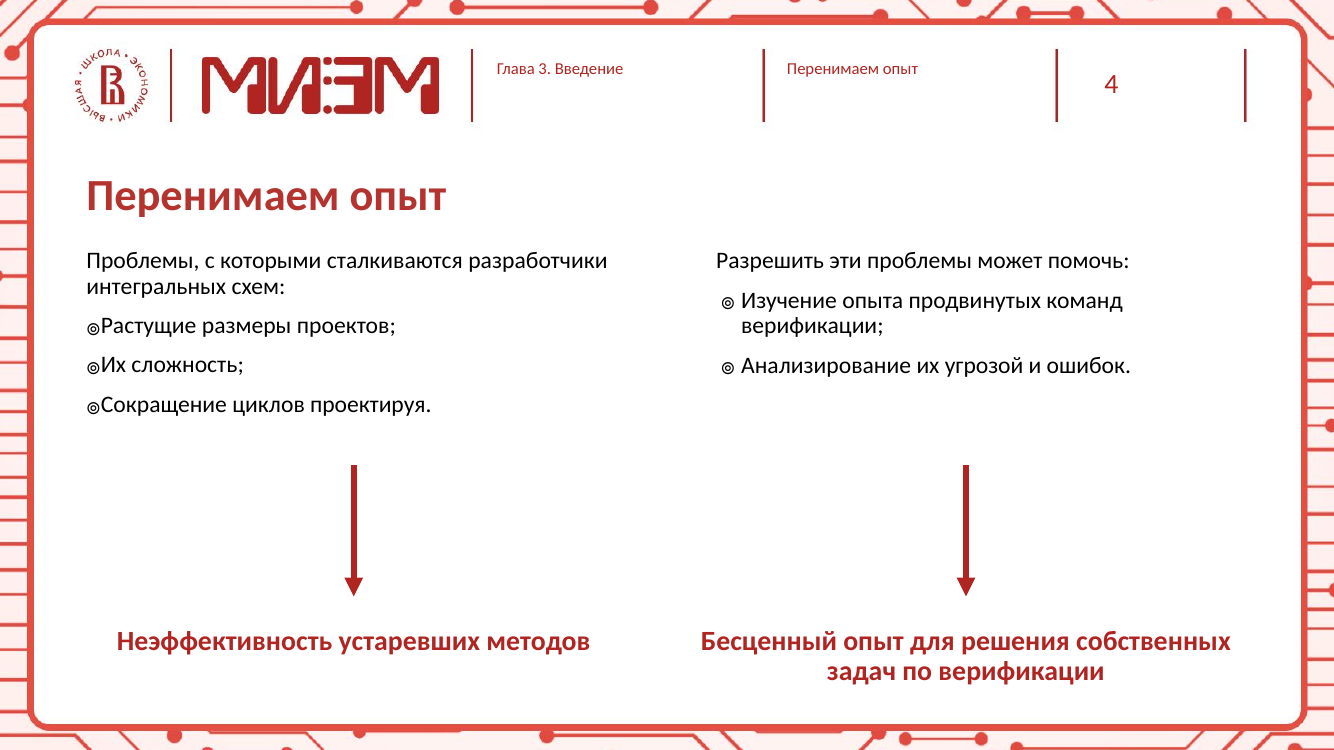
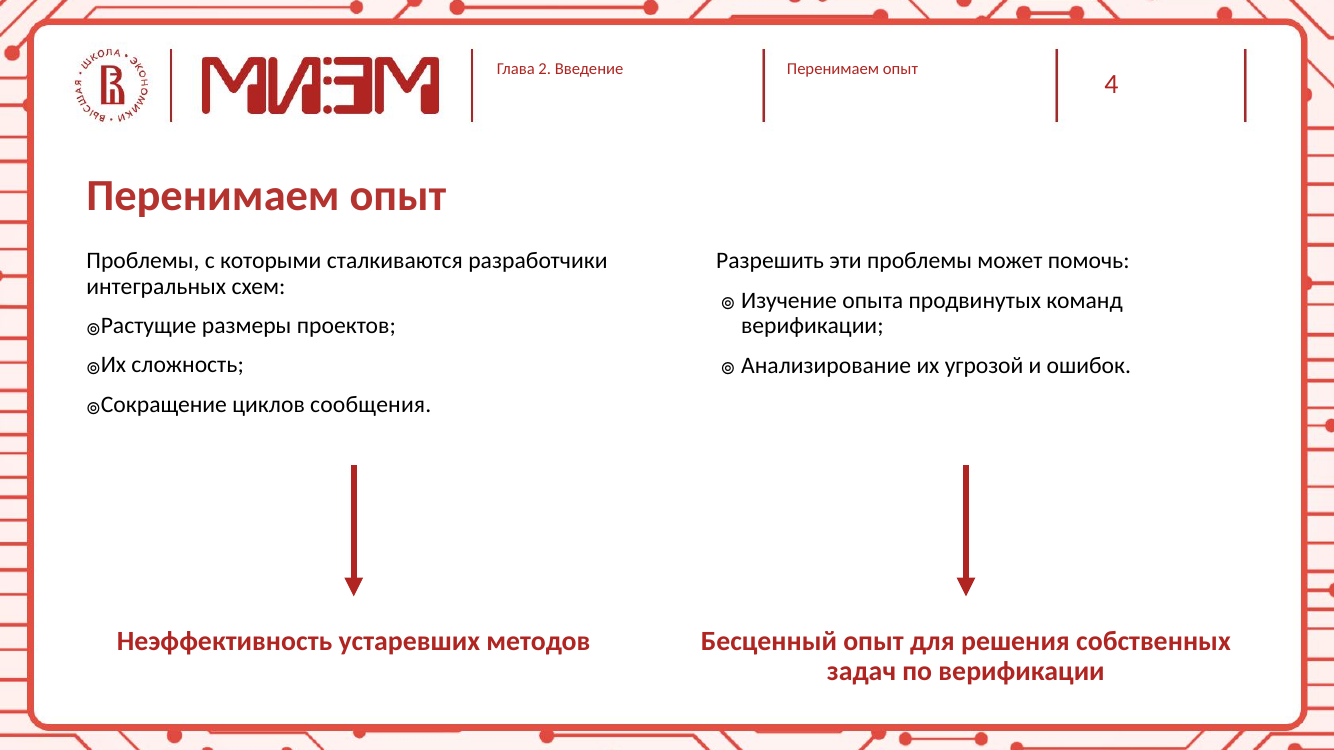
3: 3 -> 2 (545, 69)
проектируя: проектируя -> сообщения (371, 405)
